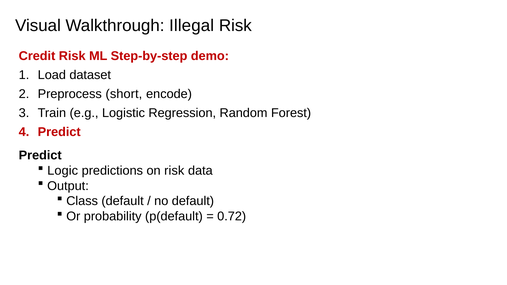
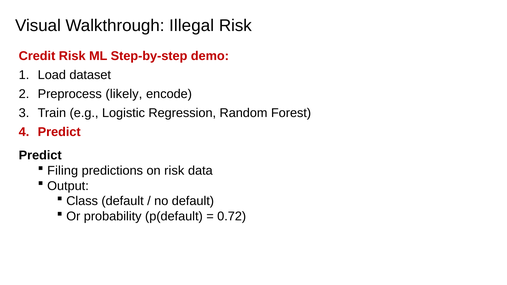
short: short -> likely (124, 94)
Logic: Logic -> Filing (63, 171)
